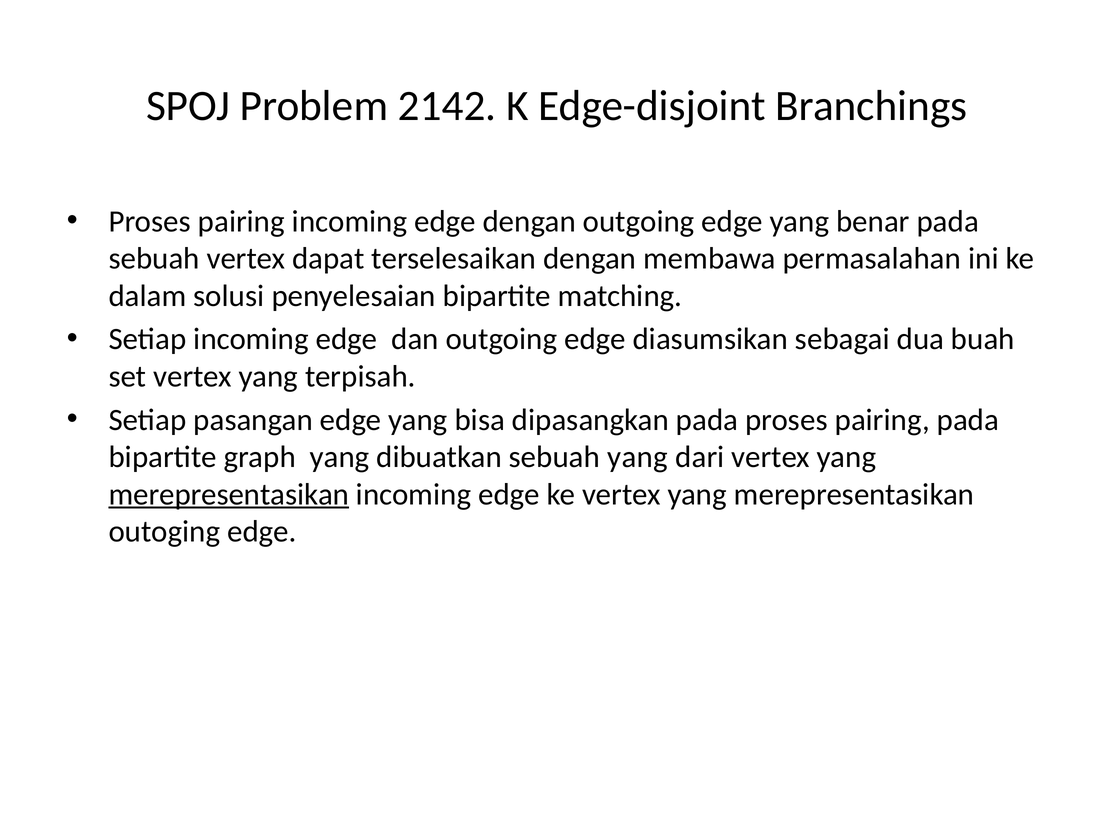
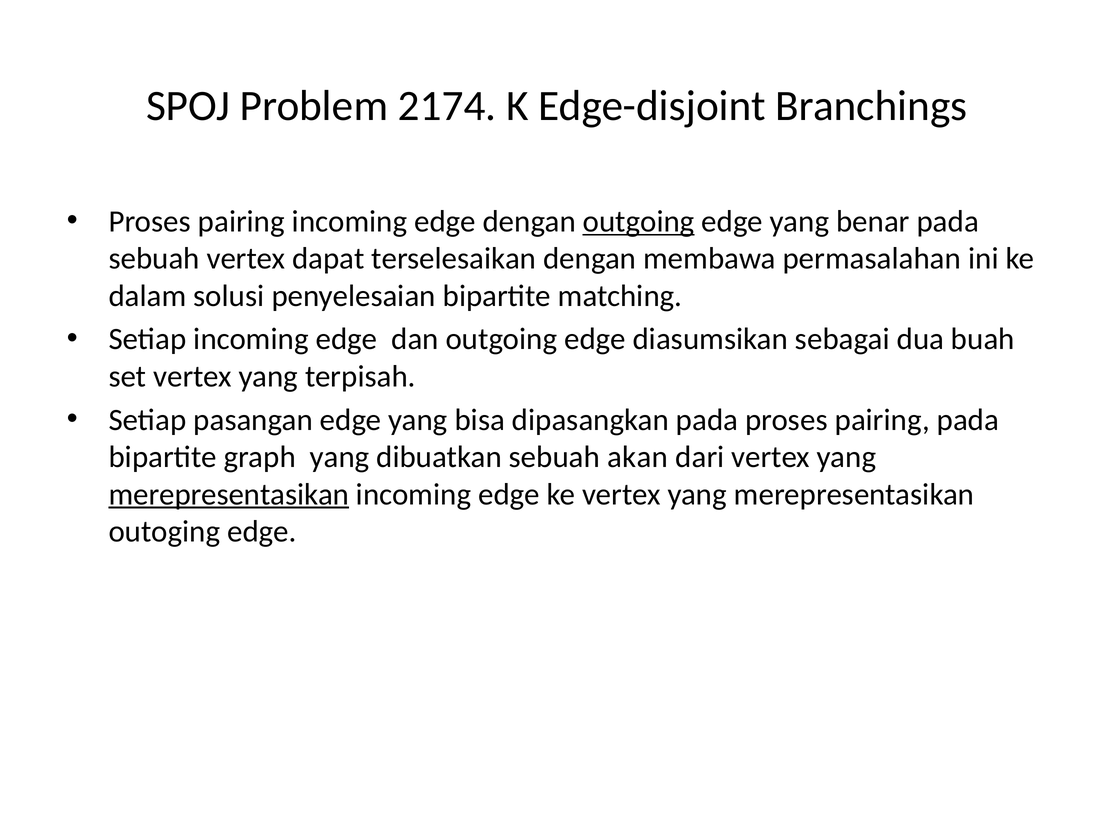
2142: 2142 -> 2174 (447, 106)
outgoing underline: none -> present (639, 221)
sebuah yang: yang -> akan (638, 457)
